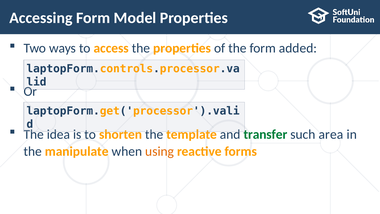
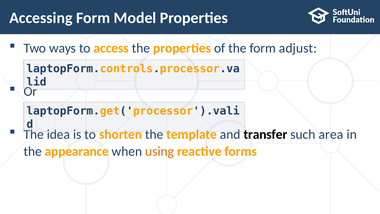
added: added -> adjust (298, 48)
transfer colour: green -> black (265, 134)
manipulate: manipulate -> appearance (77, 151)
